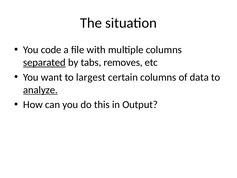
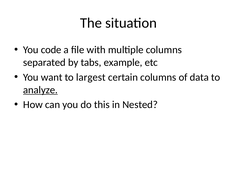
separated underline: present -> none (44, 62)
removes: removes -> example (123, 62)
Output: Output -> Nested (140, 105)
